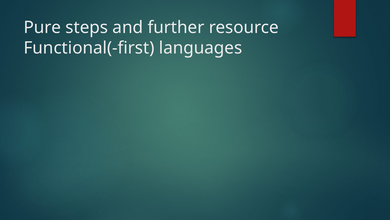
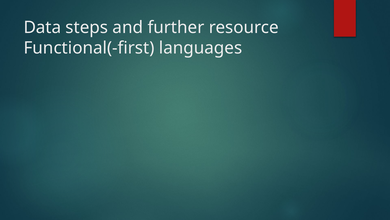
Pure: Pure -> Data (42, 27)
